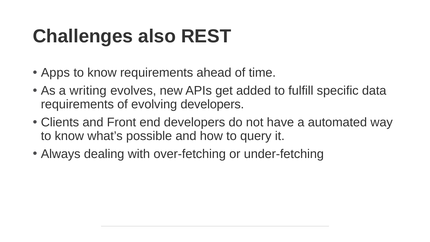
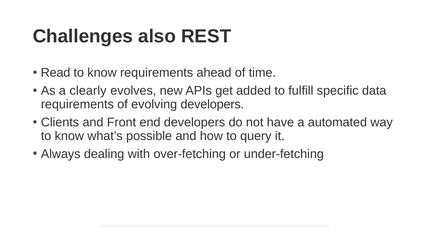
Apps: Apps -> Read (56, 73)
writing: writing -> clearly (88, 91)
